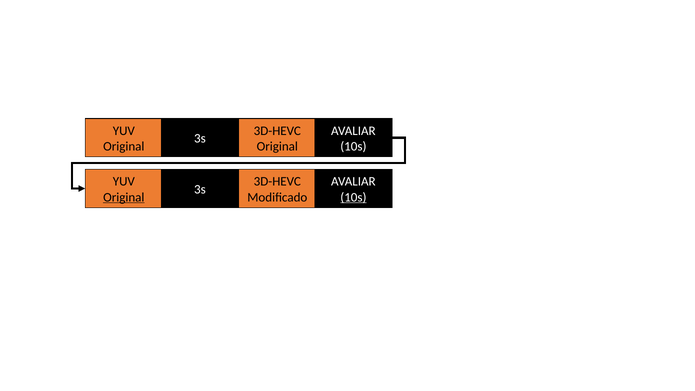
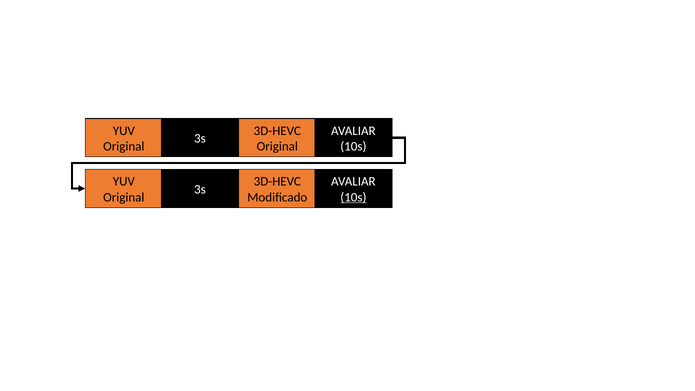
Original underline: present -> none (124, 197)
